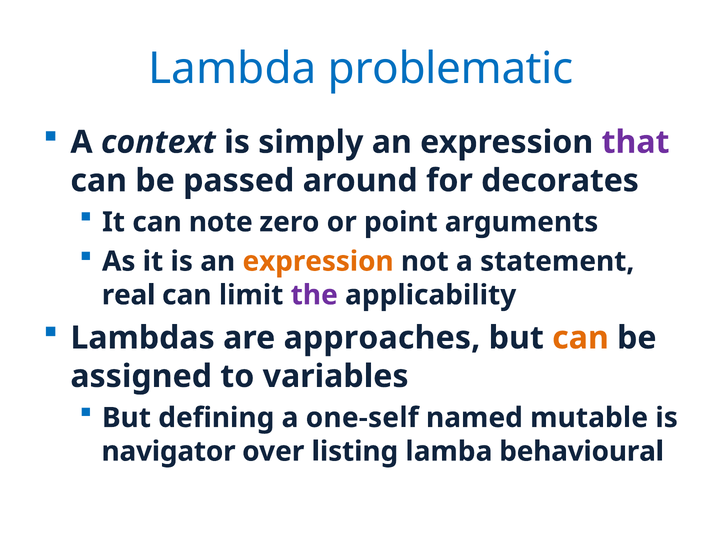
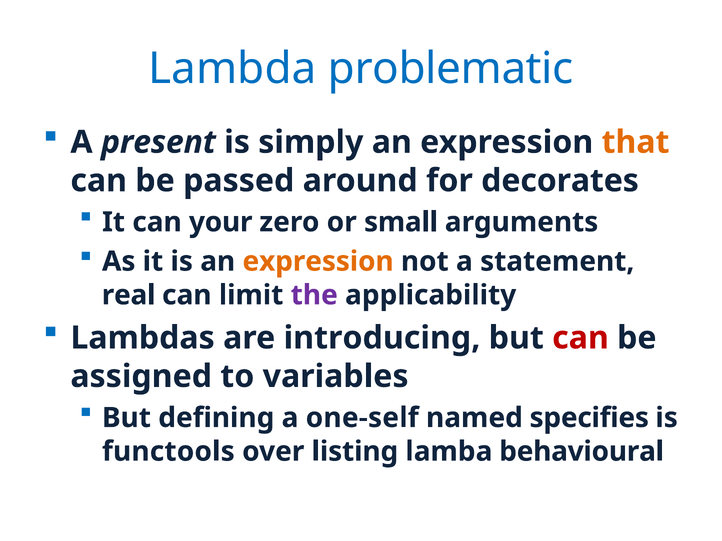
context: context -> present (158, 142)
that colour: purple -> orange (636, 142)
note: note -> your (221, 222)
point: point -> small (401, 222)
approaches: approaches -> introducing (382, 338)
can colour: orange -> red (580, 338)
mutable: mutable -> specifies (589, 418)
navigator: navigator -> functools (168, 452)
